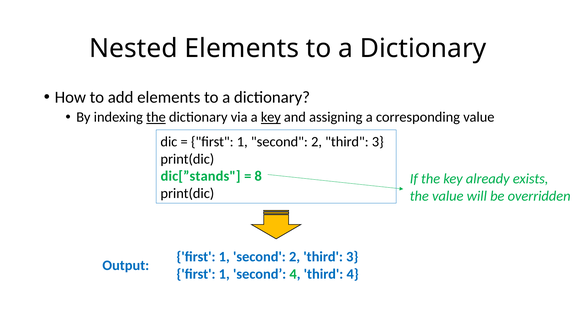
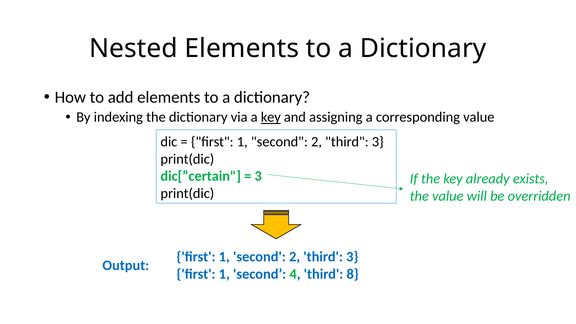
the underline: present -> none (156, 117)
dic[”stands: dic[”stands -> dic[”certain (201, 176)
8: 8 -> 3 (258, 176)
third 4: 4 -> 8 (353, 274)
